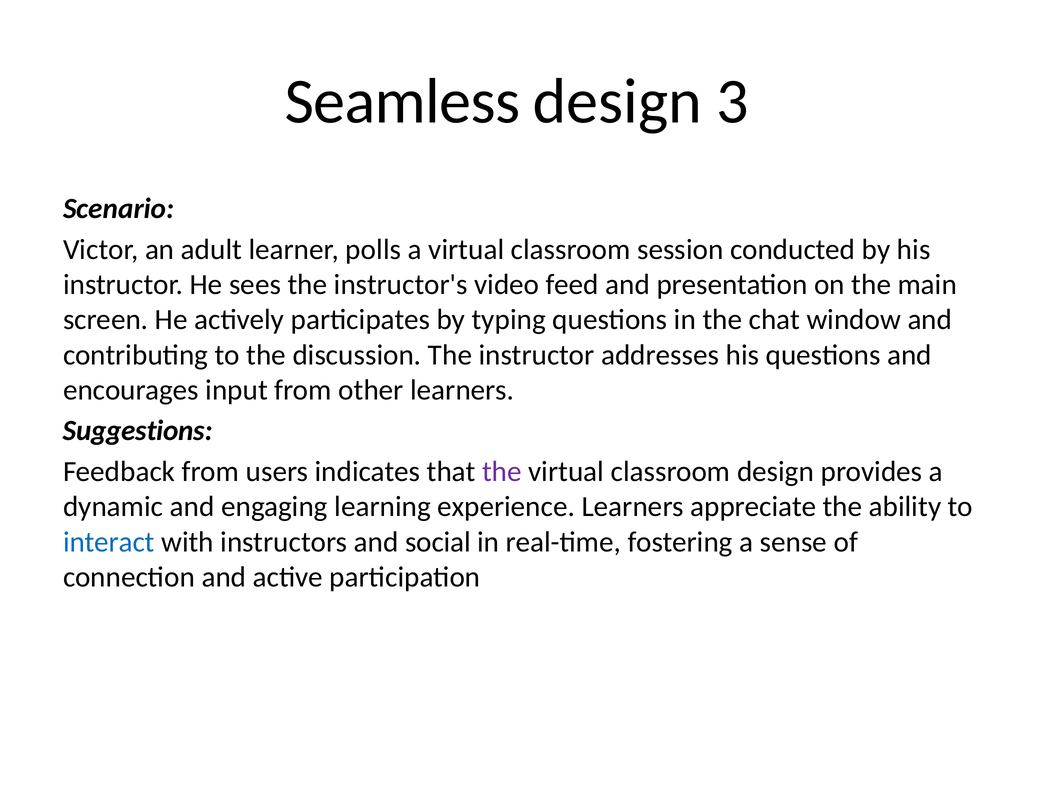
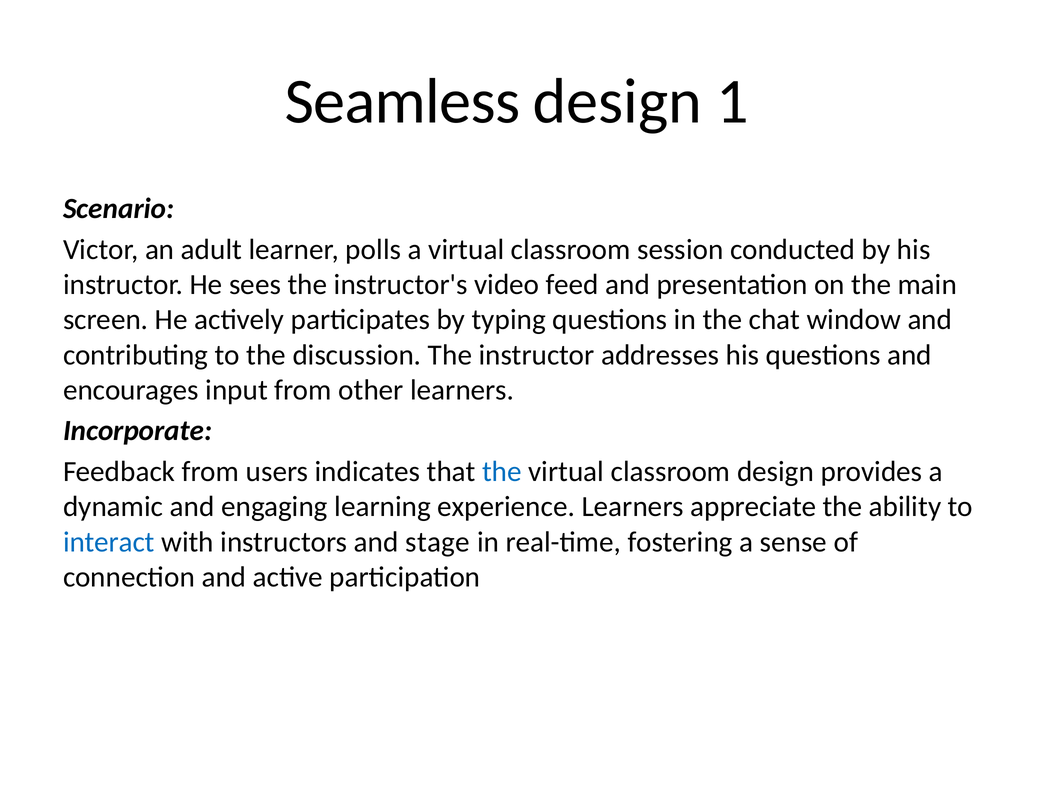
3: 3 -> 1 (733, 102)
Suggestions: Suggestions -> Incorporate (138, 431)
the colour: purple -> blue (502, 471)
social: social -> stage (438, 542)
